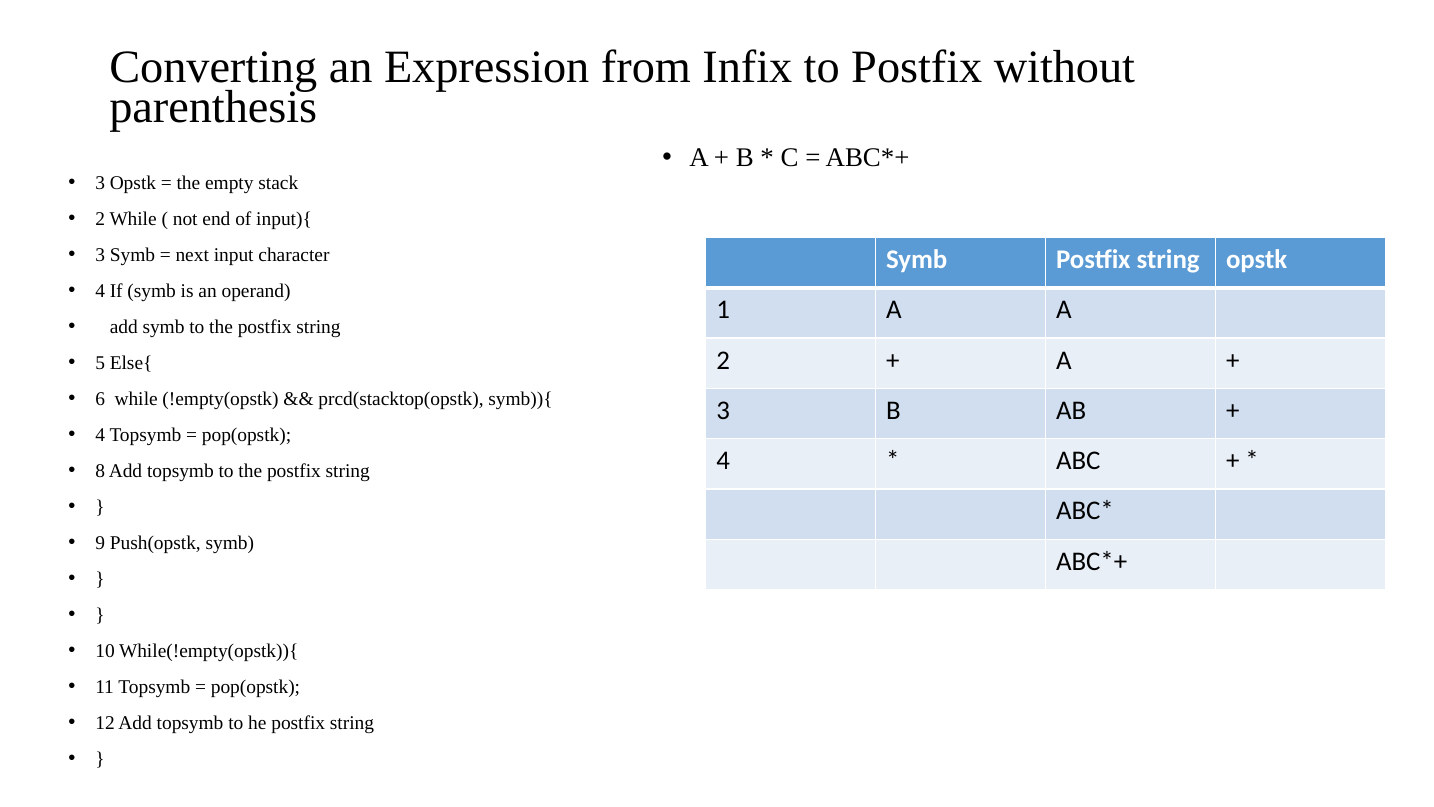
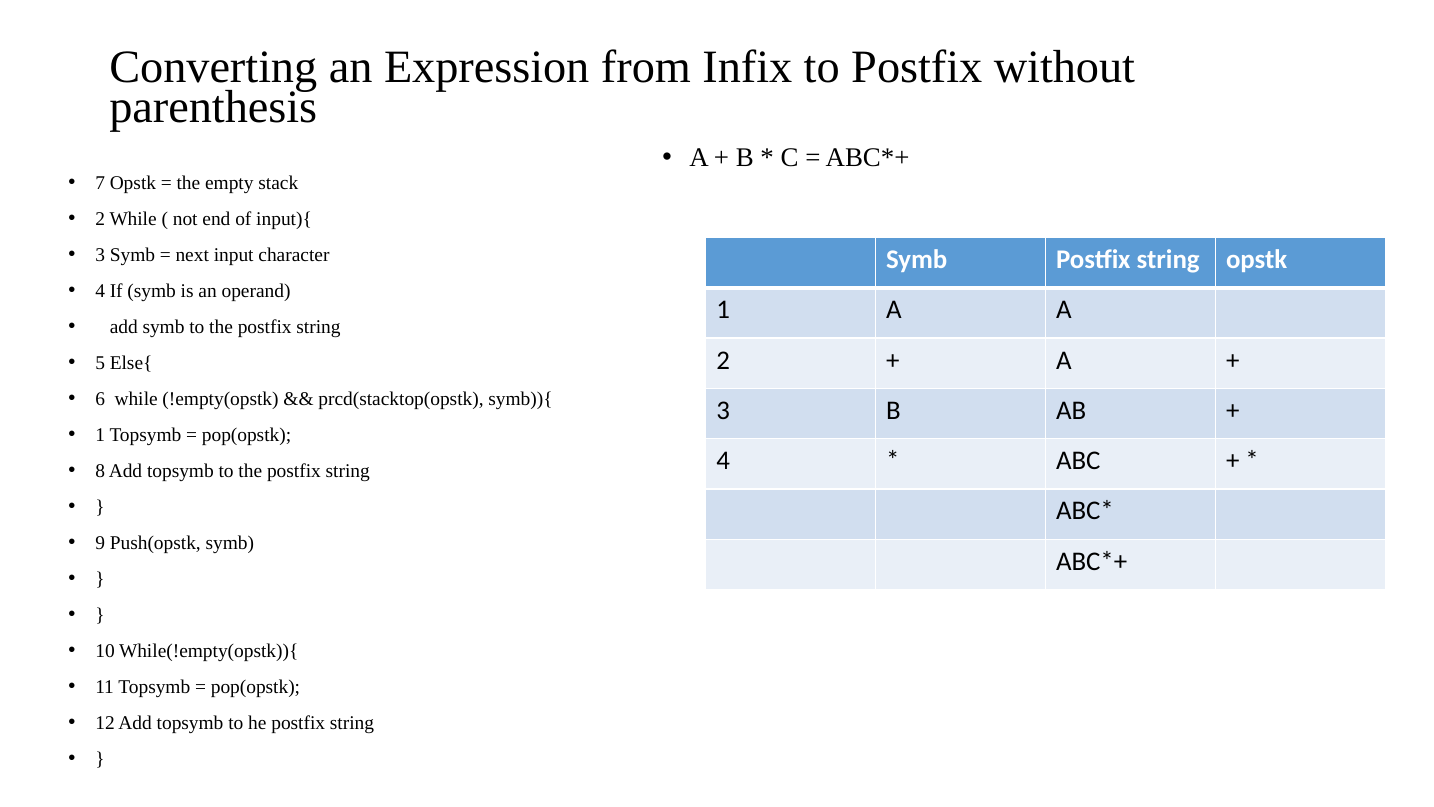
3: 3 -> 7 (100, 183)
4: 4 -> 1 (100, 435)
